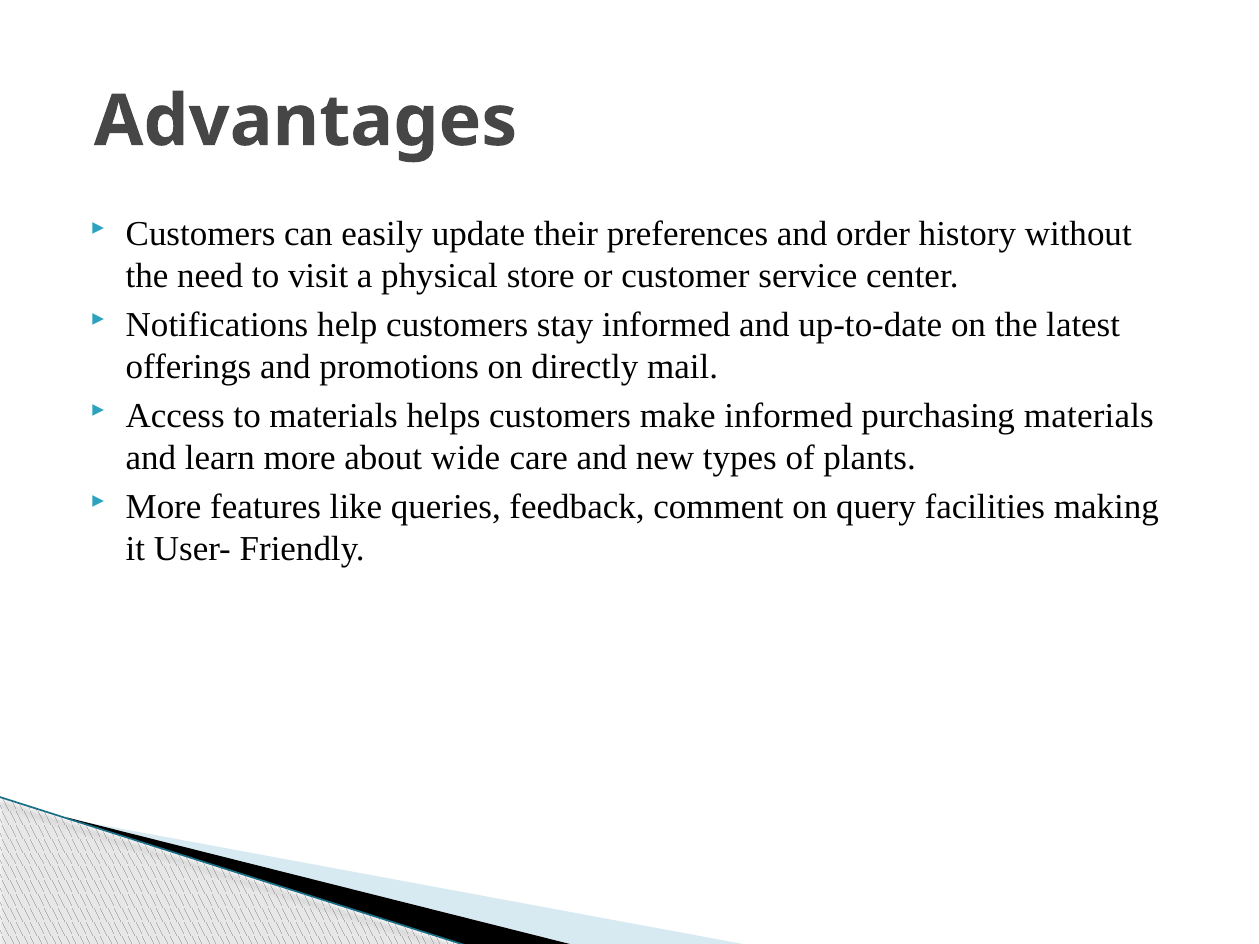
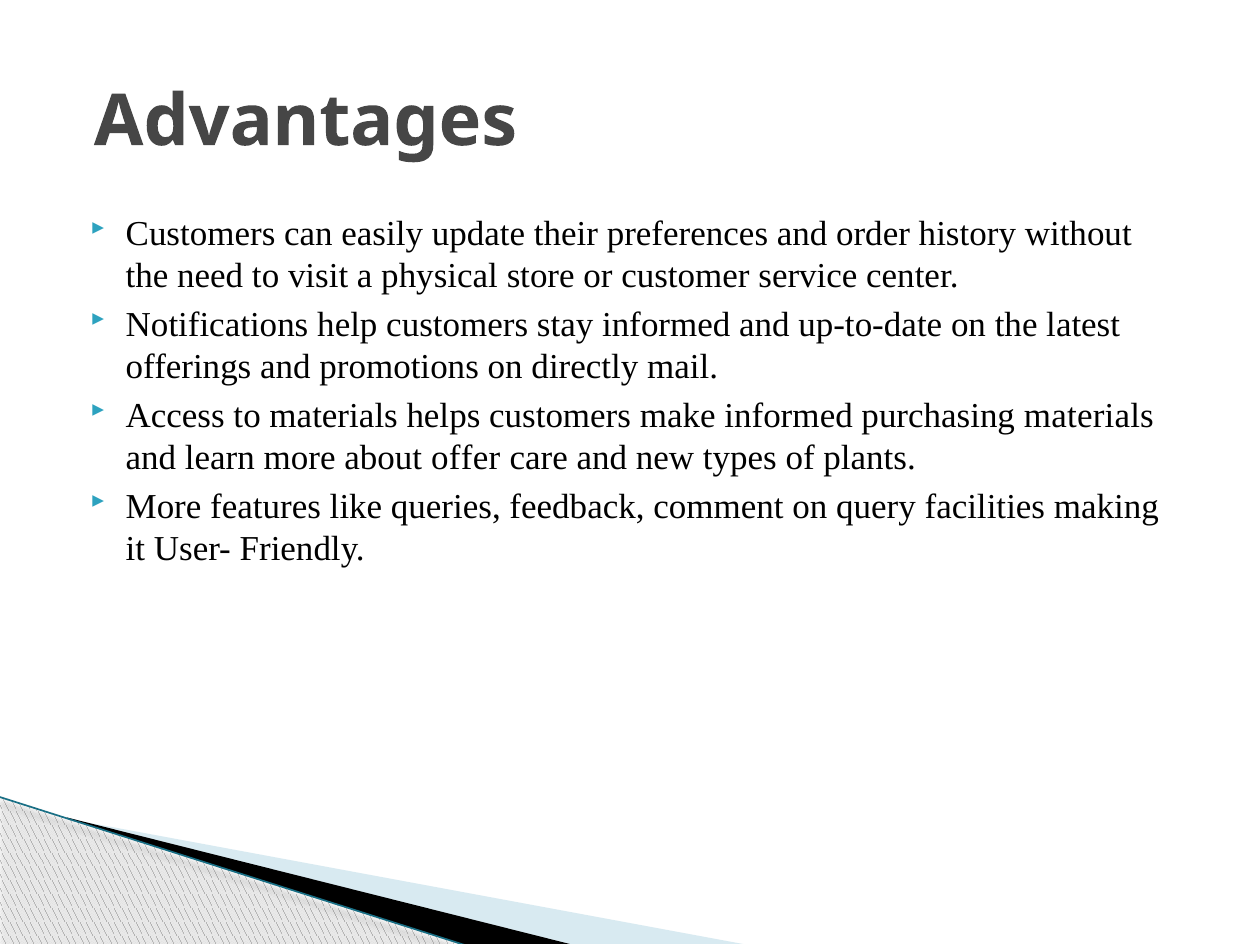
wide: wide -> offer (466, 458)
